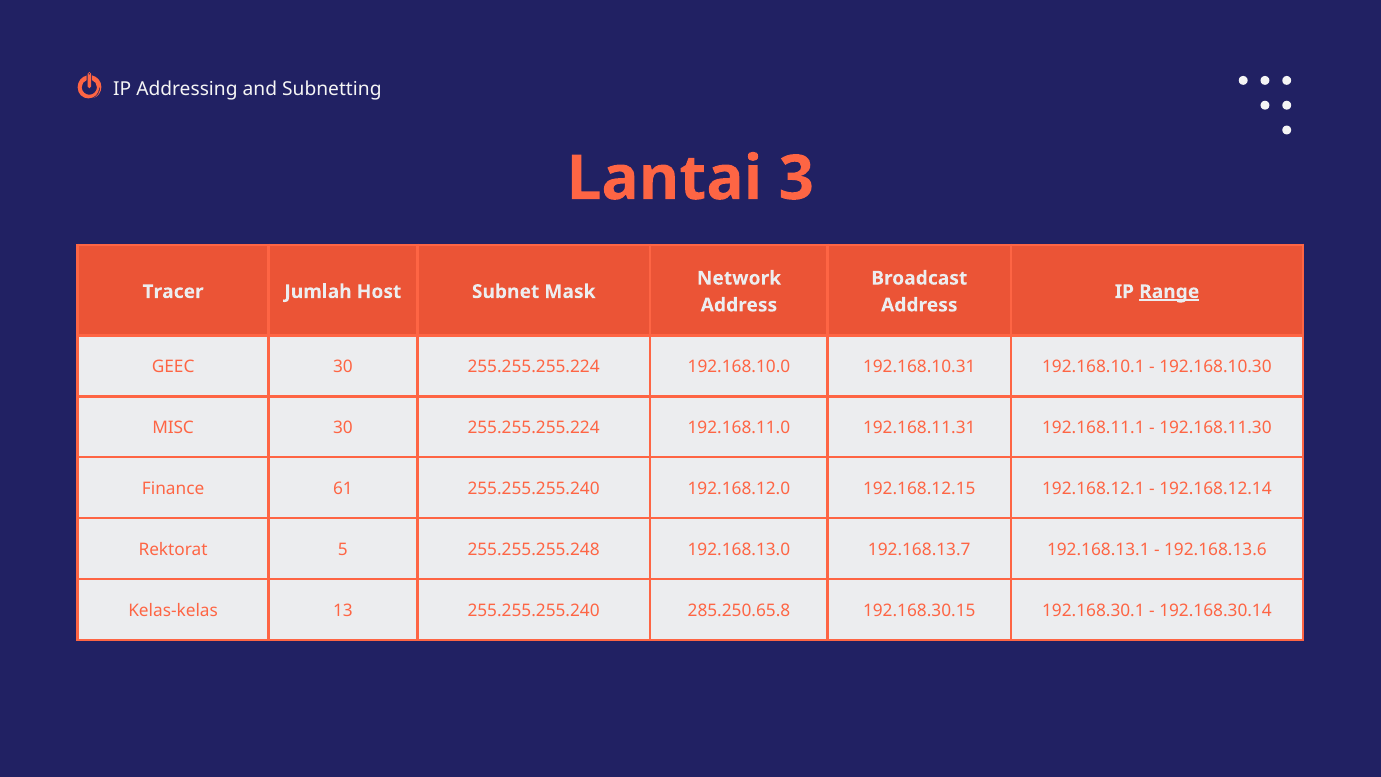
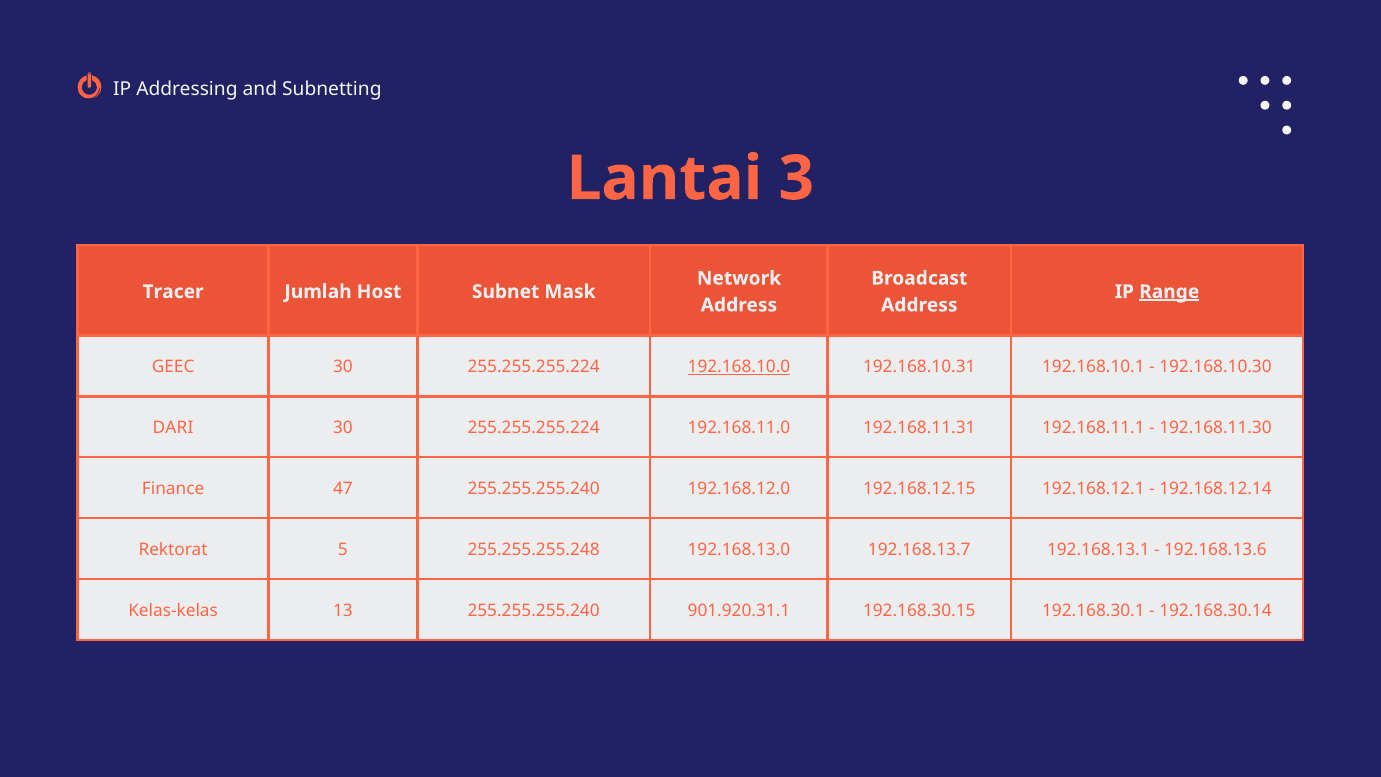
192.168.10.0 underline: none -> present (739, 367)
MISC: MISC -> DARI (173, 428)
61: 61 -> 47 (343, 489)
285.250.65.8: 285.250.65.8 -> 901.920.31.1 (739, 611)
